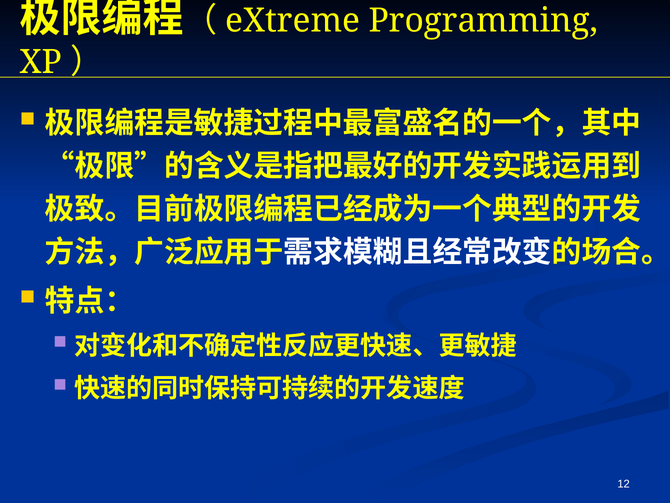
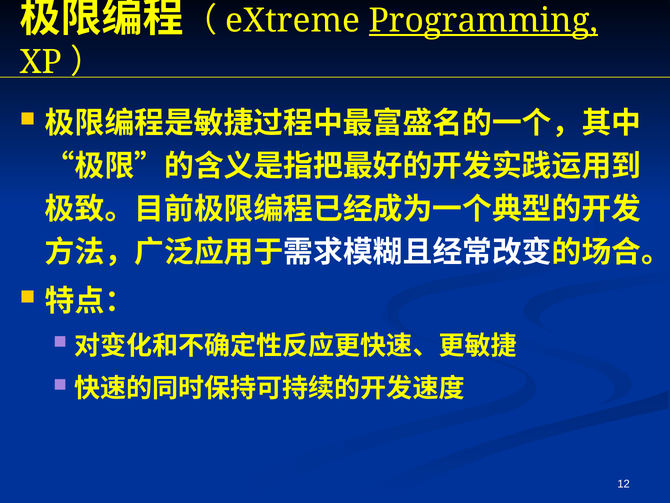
Programming underline: none -> present (483, 21)
